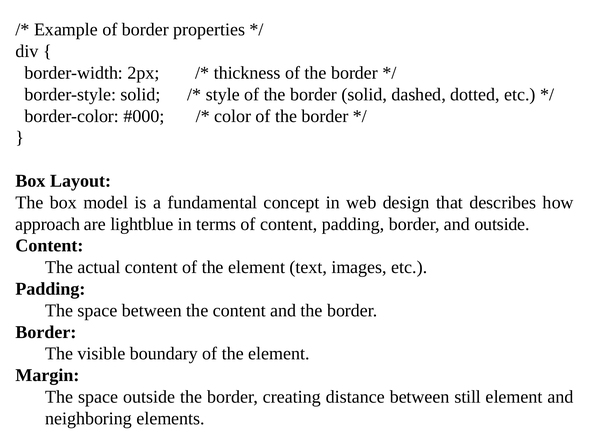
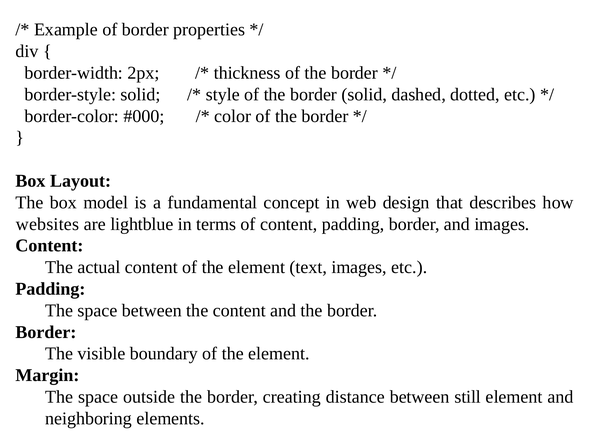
approach: approach -> websites (47, 224)
and outside: outside -> images (502, 224)
